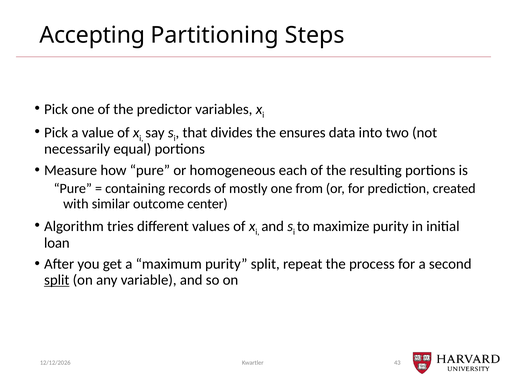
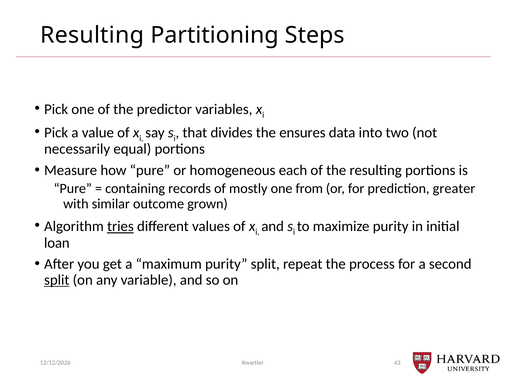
Accepting: Accepting -> Resulting (92, 35)
created: created -> greater (454, 189)
center: center -> grown (207, 204)
tries underline: none -> present (120, 227)
